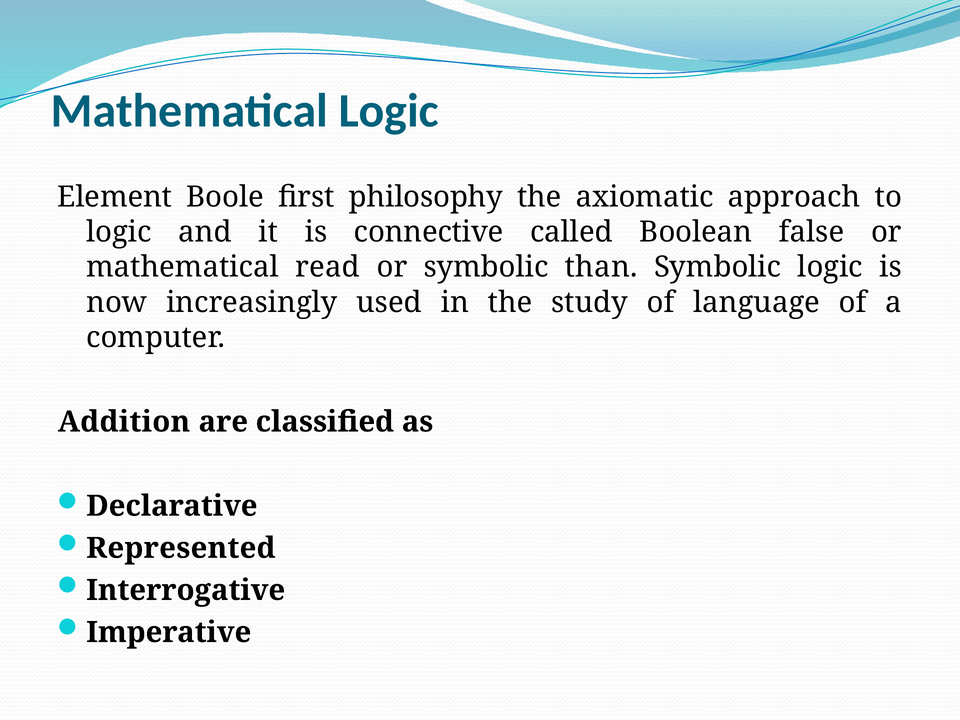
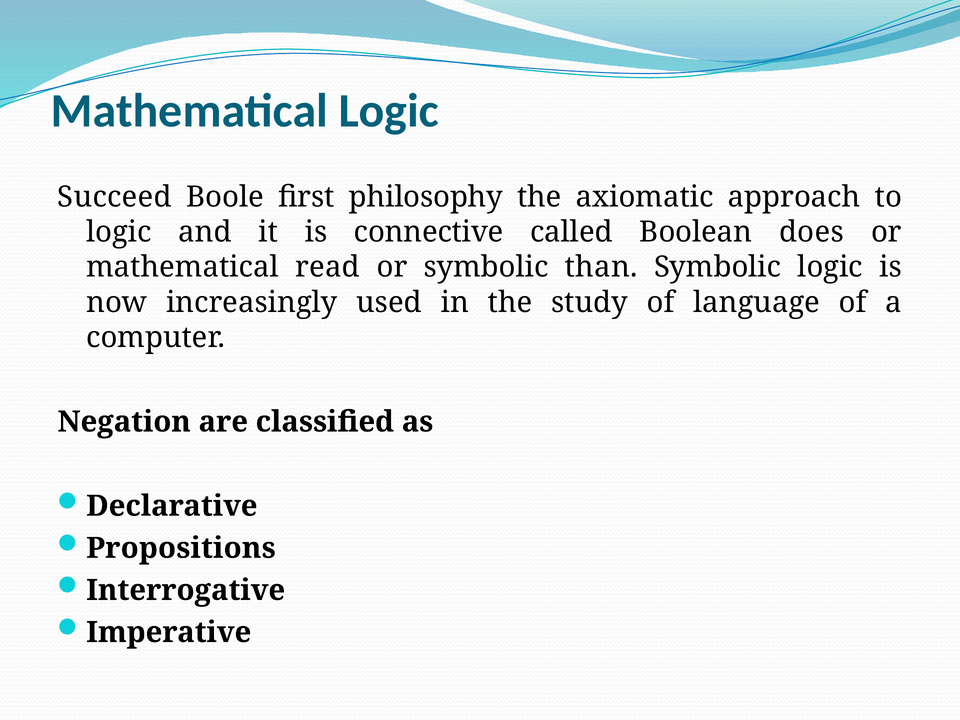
Element: Element -> Succeed (115, 197)
false: false -> does (811, 232)
Addition: Addition -> Negation (124, 422)
Represented: Represented -> Propositions (181, 548)
